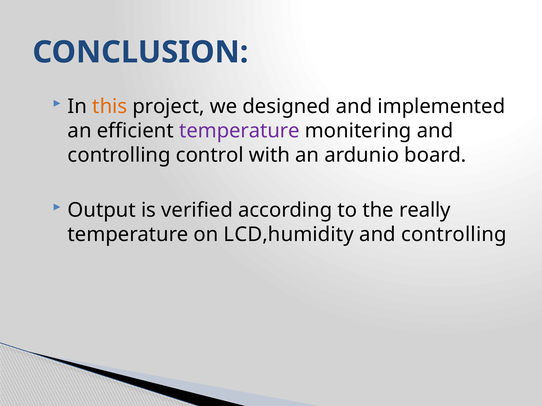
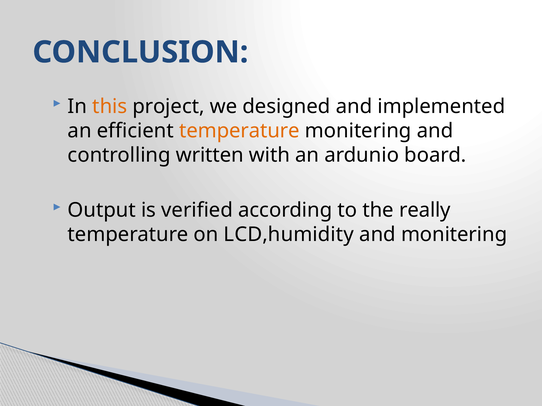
temperature colour: purple -> orange (239, 131)
control: control -> written (210, 155)
controlling: controlling -> monitering (454, 235)
